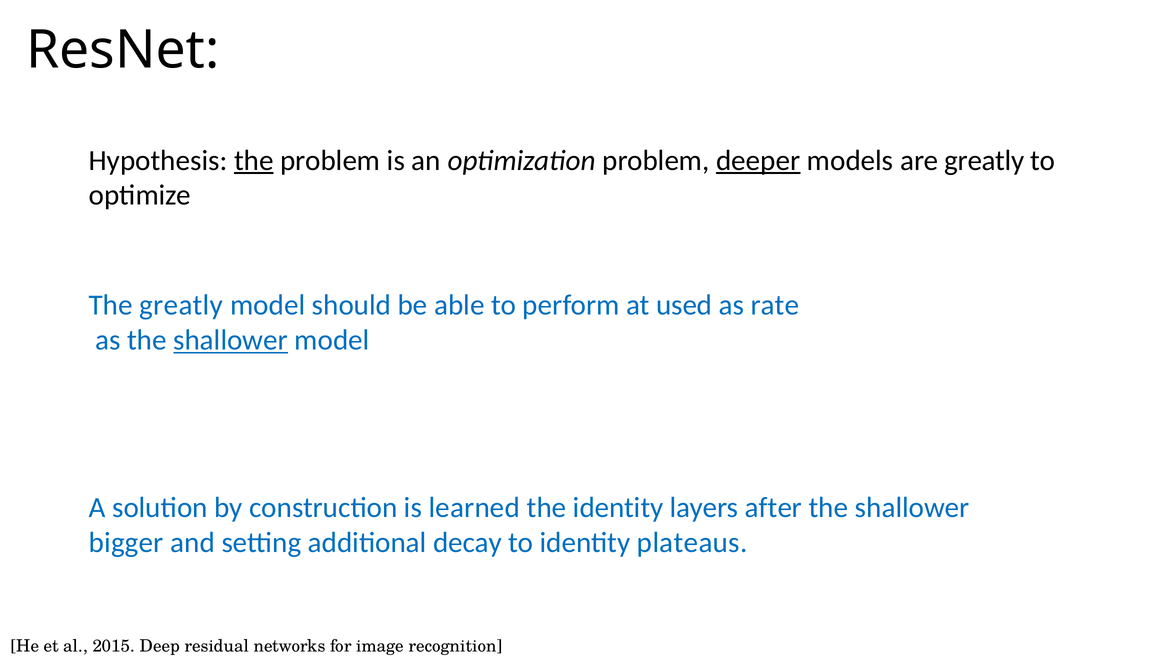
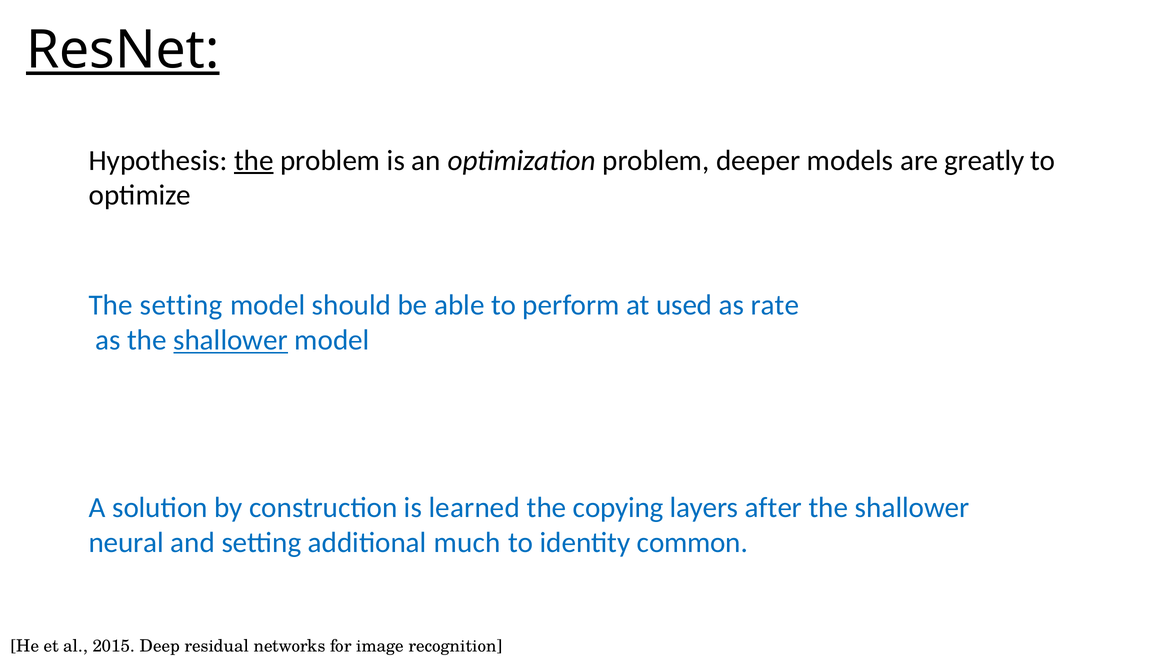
ResNet underline: none -> present (123, 50)
deeper underline: present -> none (758, 160)
The greatly: greatly -> setting (181, 305)
the identity: identity -> copying (618, 507)
bigger: bigger -> neural (126, 542)
decay: decay -> much (467, 542)
plateaus: plateaus -> common (692, 542)
